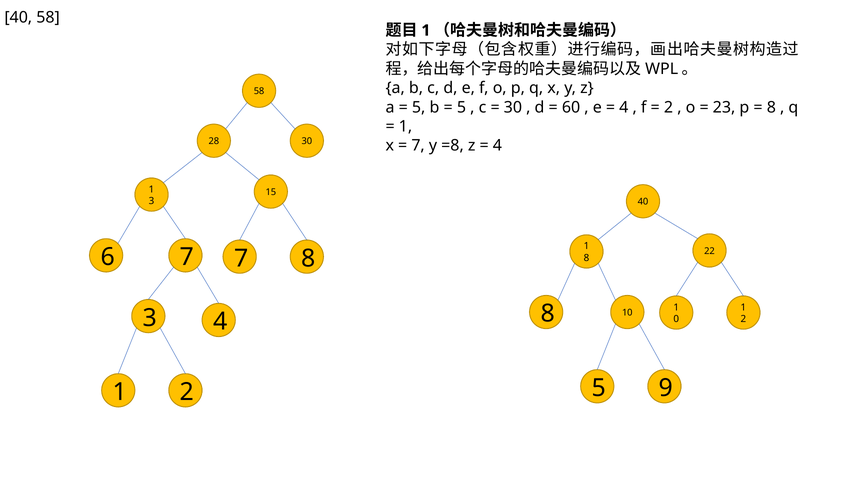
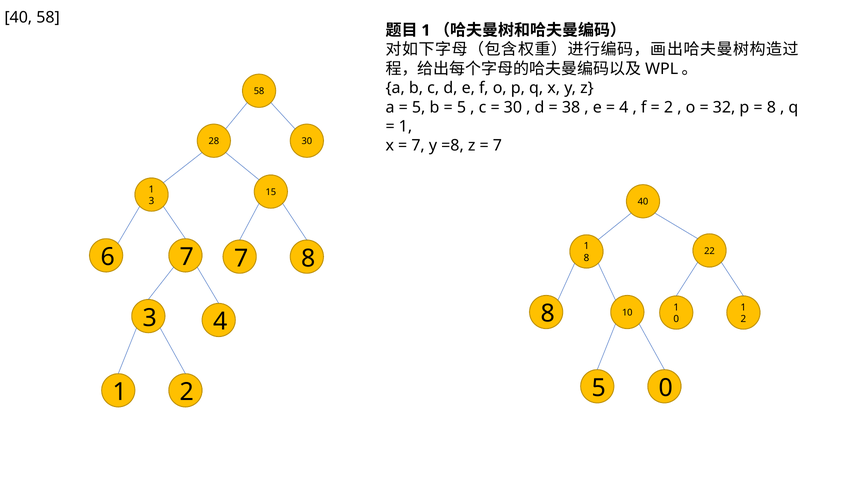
60: 60 -> 38 (571, 107)
23: 23 -> 32 (724, 107)
4: 4 -> 7 (497, 146)
5 9: 9 -> 0 (666, 388)
